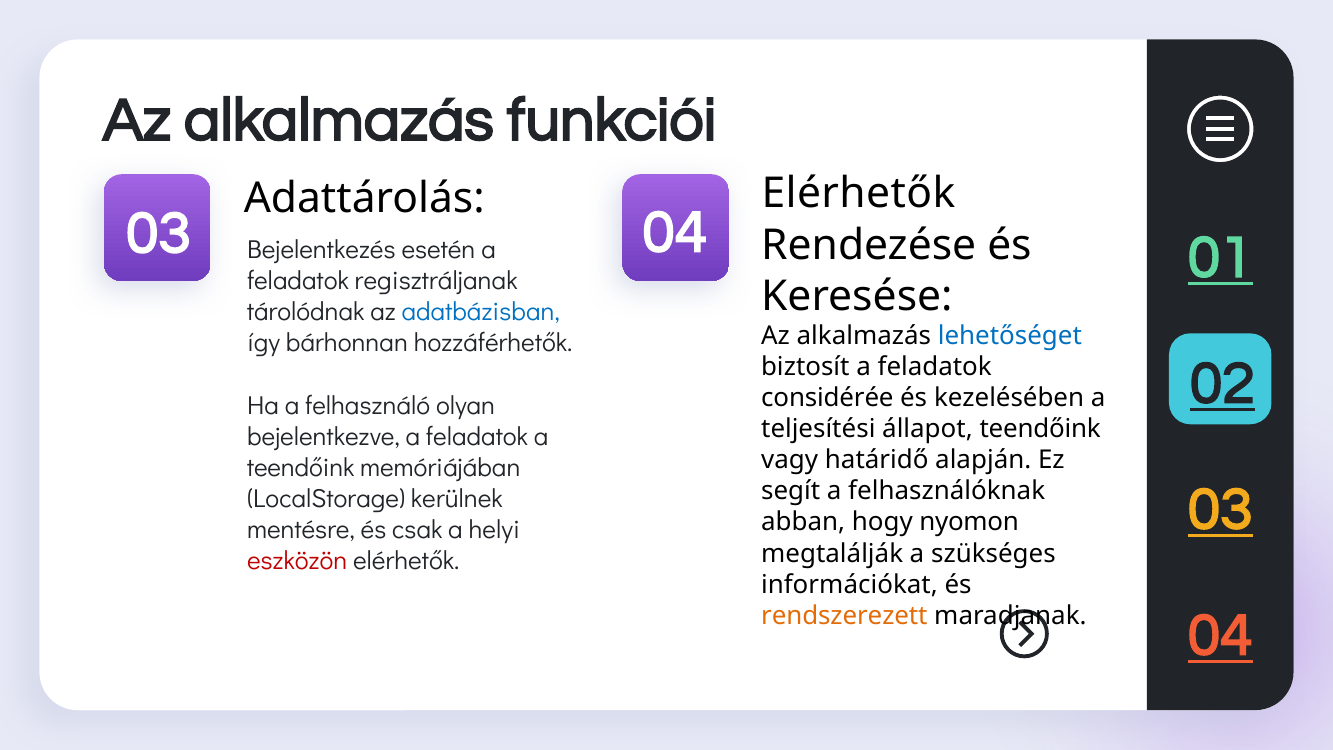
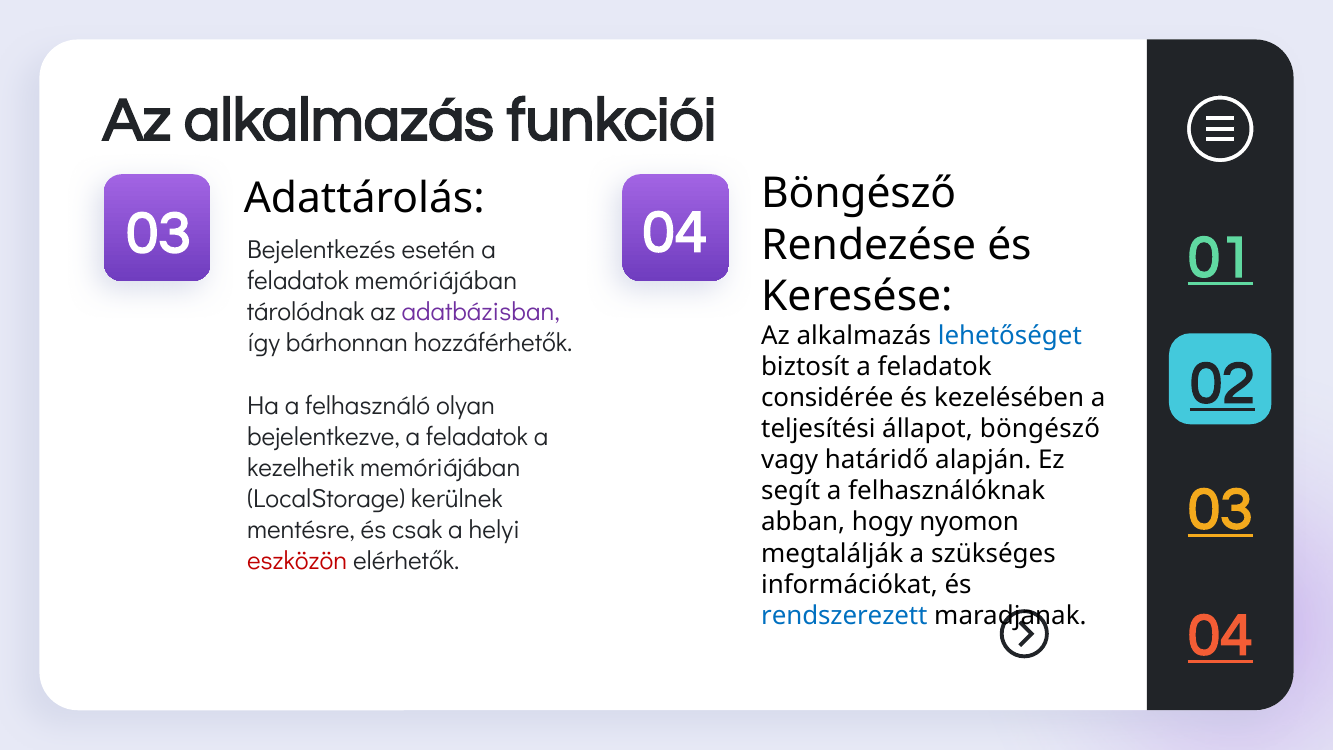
Elérhetők: Elérhetők -> Böngésző (859, 194)
feladatok regisztráljanak: regisztráljanak -> memóriájában (436, 281)
adatbázisban colour: blue -> purple (481, 312)
állapot teendőink: teendőink -> böngésző (1040, 429)
teendőink: teendőink -> kezelhetik (301, 468)
rendszerezett colour: orange -> blue (844, 616)
